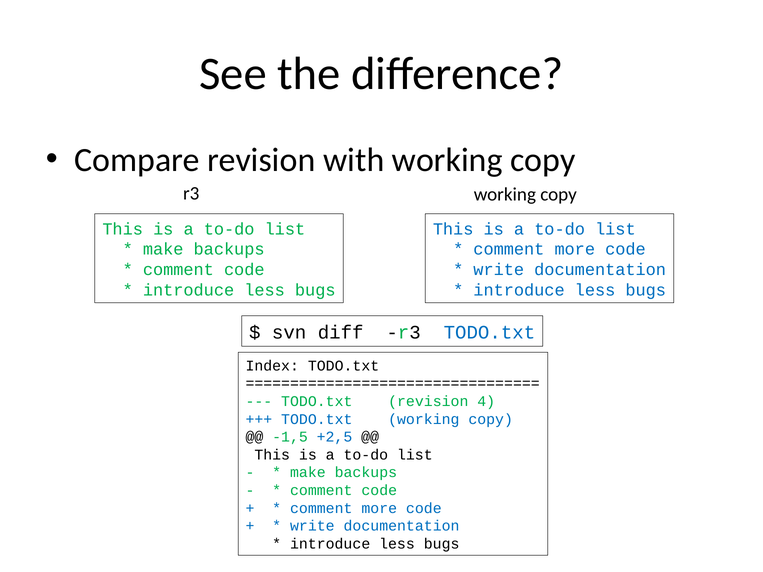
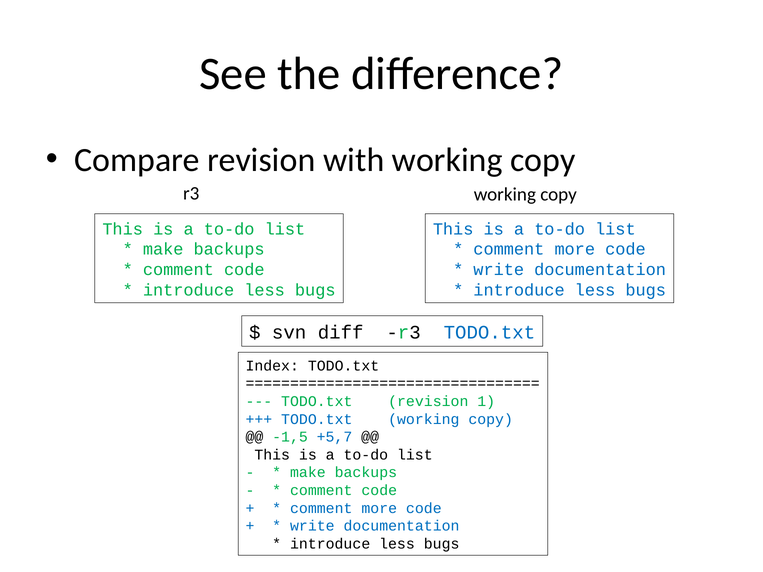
4: 4 -> 1 (486, 402)
+2,5: +2,5 -> +5,7 (335, 437)
